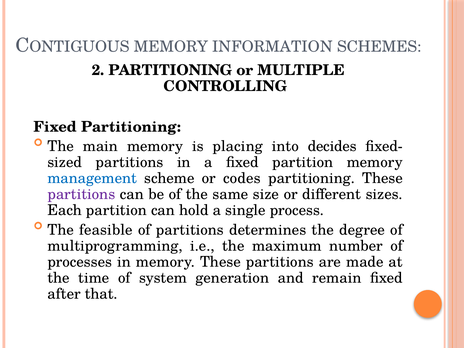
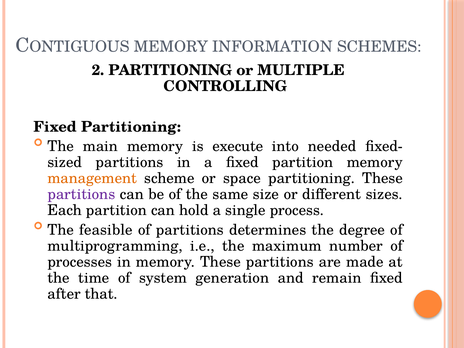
placing: placing -> execute (238, 146)
decides: decides -> needed (332, 146)
management colour: blue -> orange (92, 178)
codes: codes -> space (242, 178)
